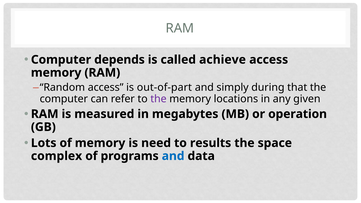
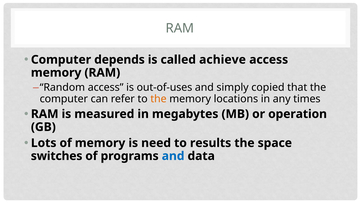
out-of-part: out-of-part -> out-of-uses (164, 87)
during: during -> copied (268, 87)
the colour: purple -> orange (159, 99)
given: given -> times (307, 99)
complex: complex -> switches (57, 156)
